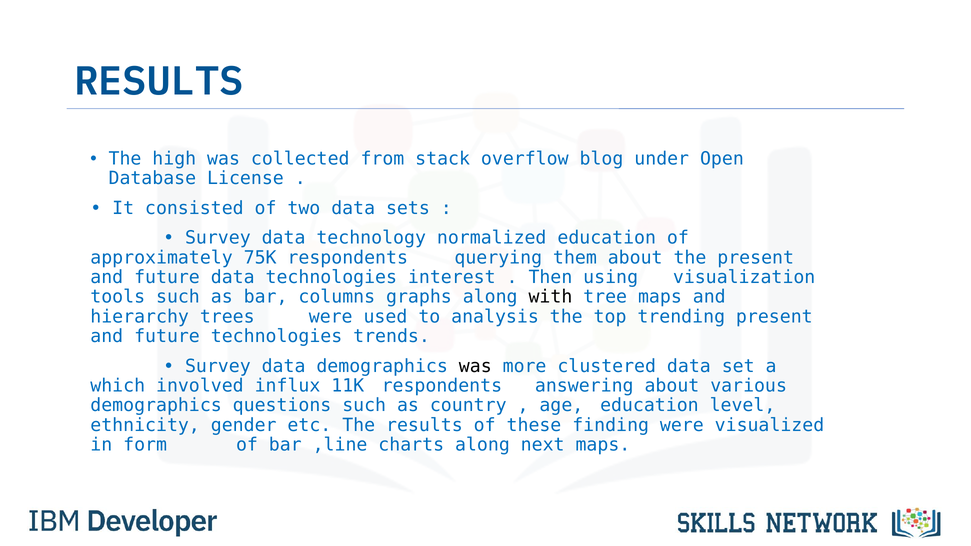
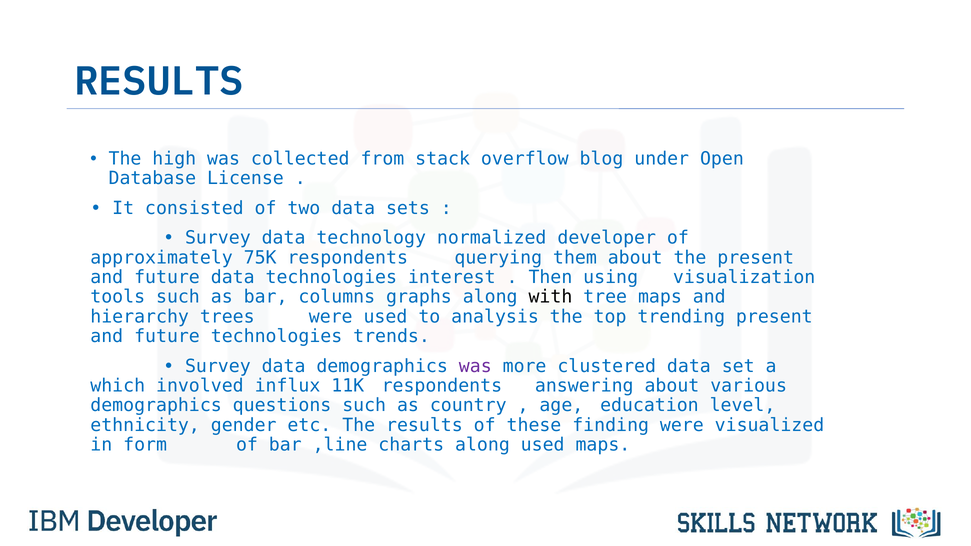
normalized education: education -> developer (607, 238)
was colour: black -> purple (475, 366)
along next: next -> used (543, 445)
